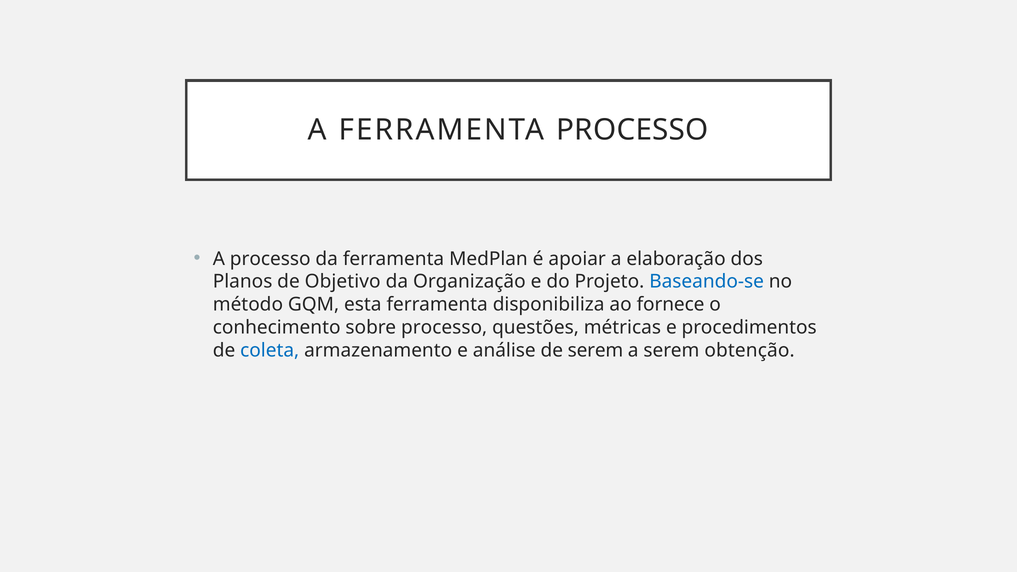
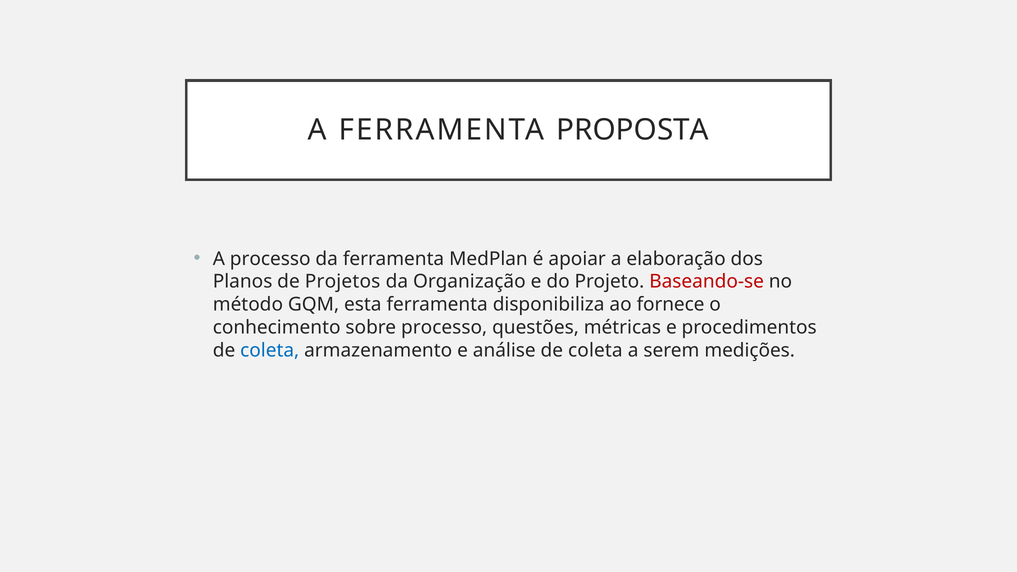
FERRAMENTA PROCESSO: PROCESSO -> PROPOSTA (633, 130)
Objetivo: Objetivo -> Projetos (343, 282)
Baseando-se colour: blue -> red (707, 282)
análise de serem: serem -> coleta (595, 350)
obtenção: obtenção -> medições (750, 350)
